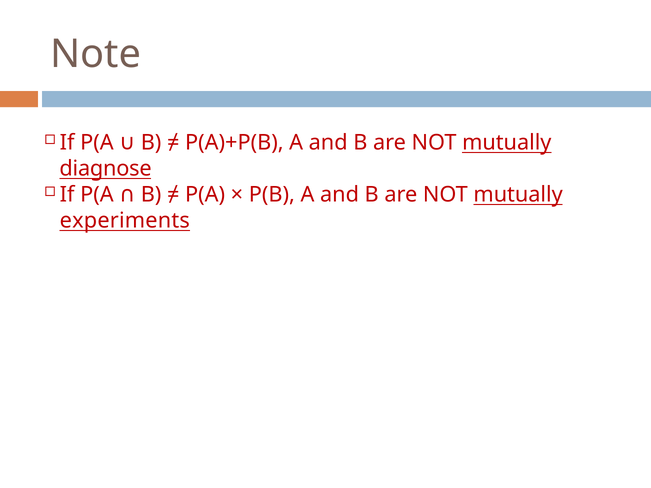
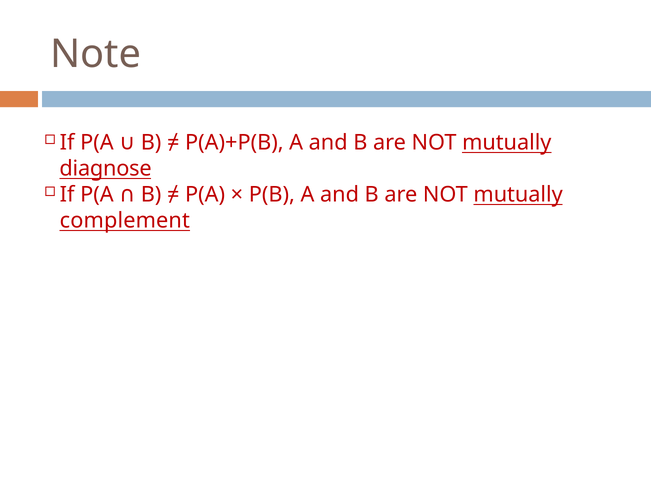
experiments: experiments -> complement (125, 221)
